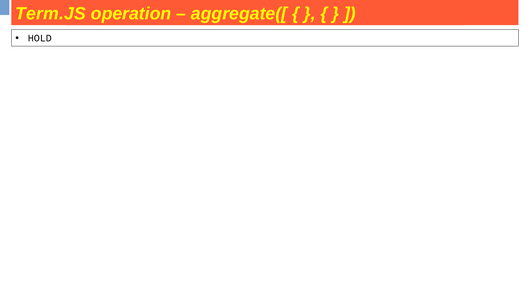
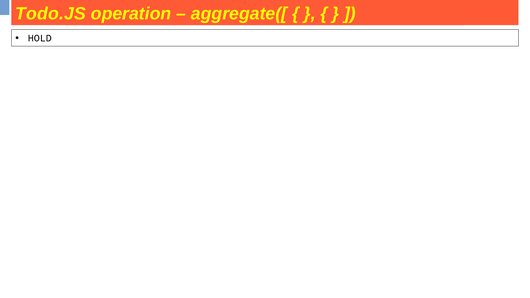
Term.JS: Term.JS -> Todo.JS (51, 14)
